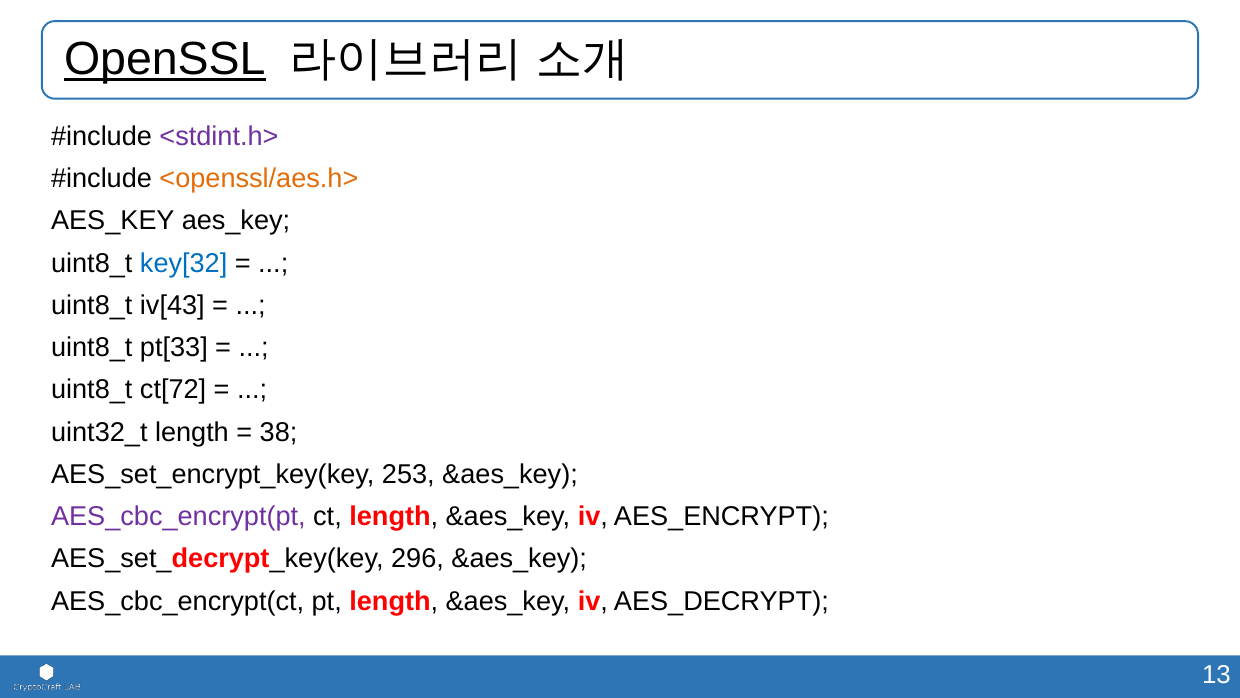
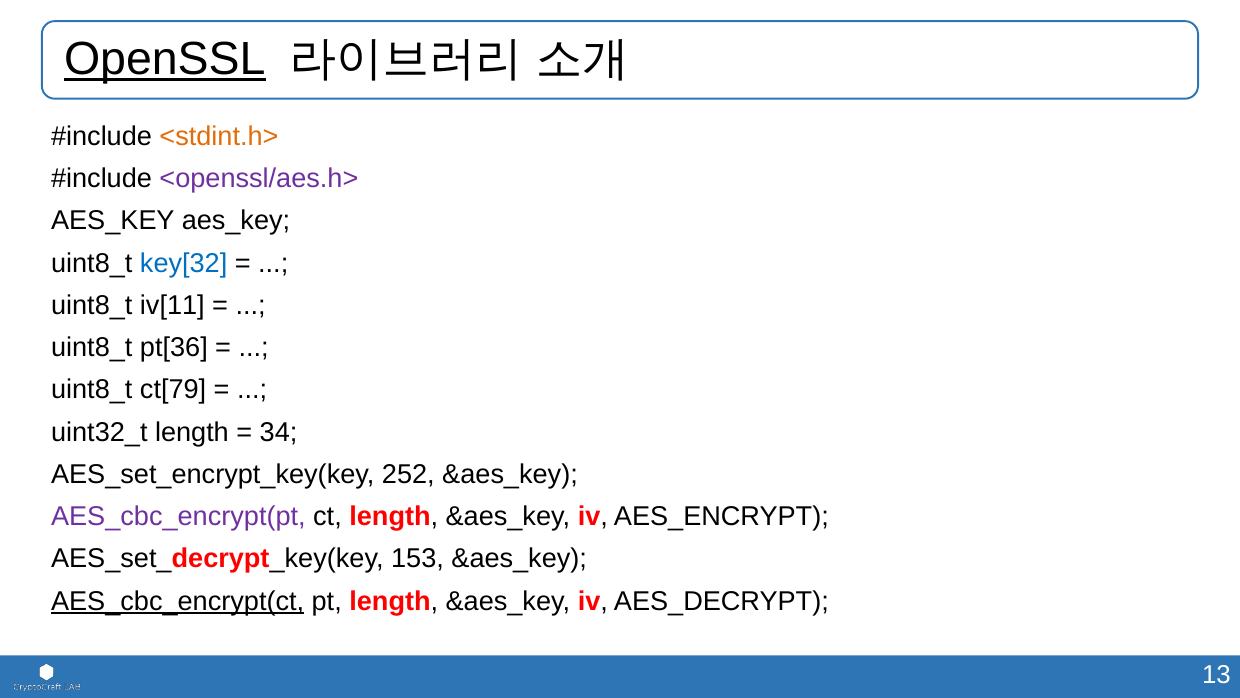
<stdint.h> colour: purple -> orange (219, 136)
<openssl/aes.h> colour: orange -> purple (259, 179)
iv[43: iv[43 -> iv[11 (172, 305)
pt[33: pt[33 -> pt[36 (174, 347)
ct[72: ct[72 -> ct[79 (173, 390)
38: 38 -> 34 (279, 432)
253: 253 -> 252 (408, 474)
296: 296 -> 153 (418, 558)
AES_cbc_encrypt(ct underline: none -> present (178, 601)
